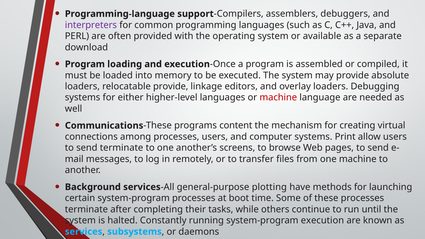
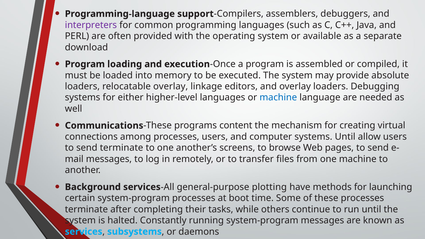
relocatable provide: provide -> overlay (171, 86)
machine colour: red -> blue (278, 98)
systems Print: Print -> Until (345, 137)
system-program execution: execution -> messages (322, 221)
